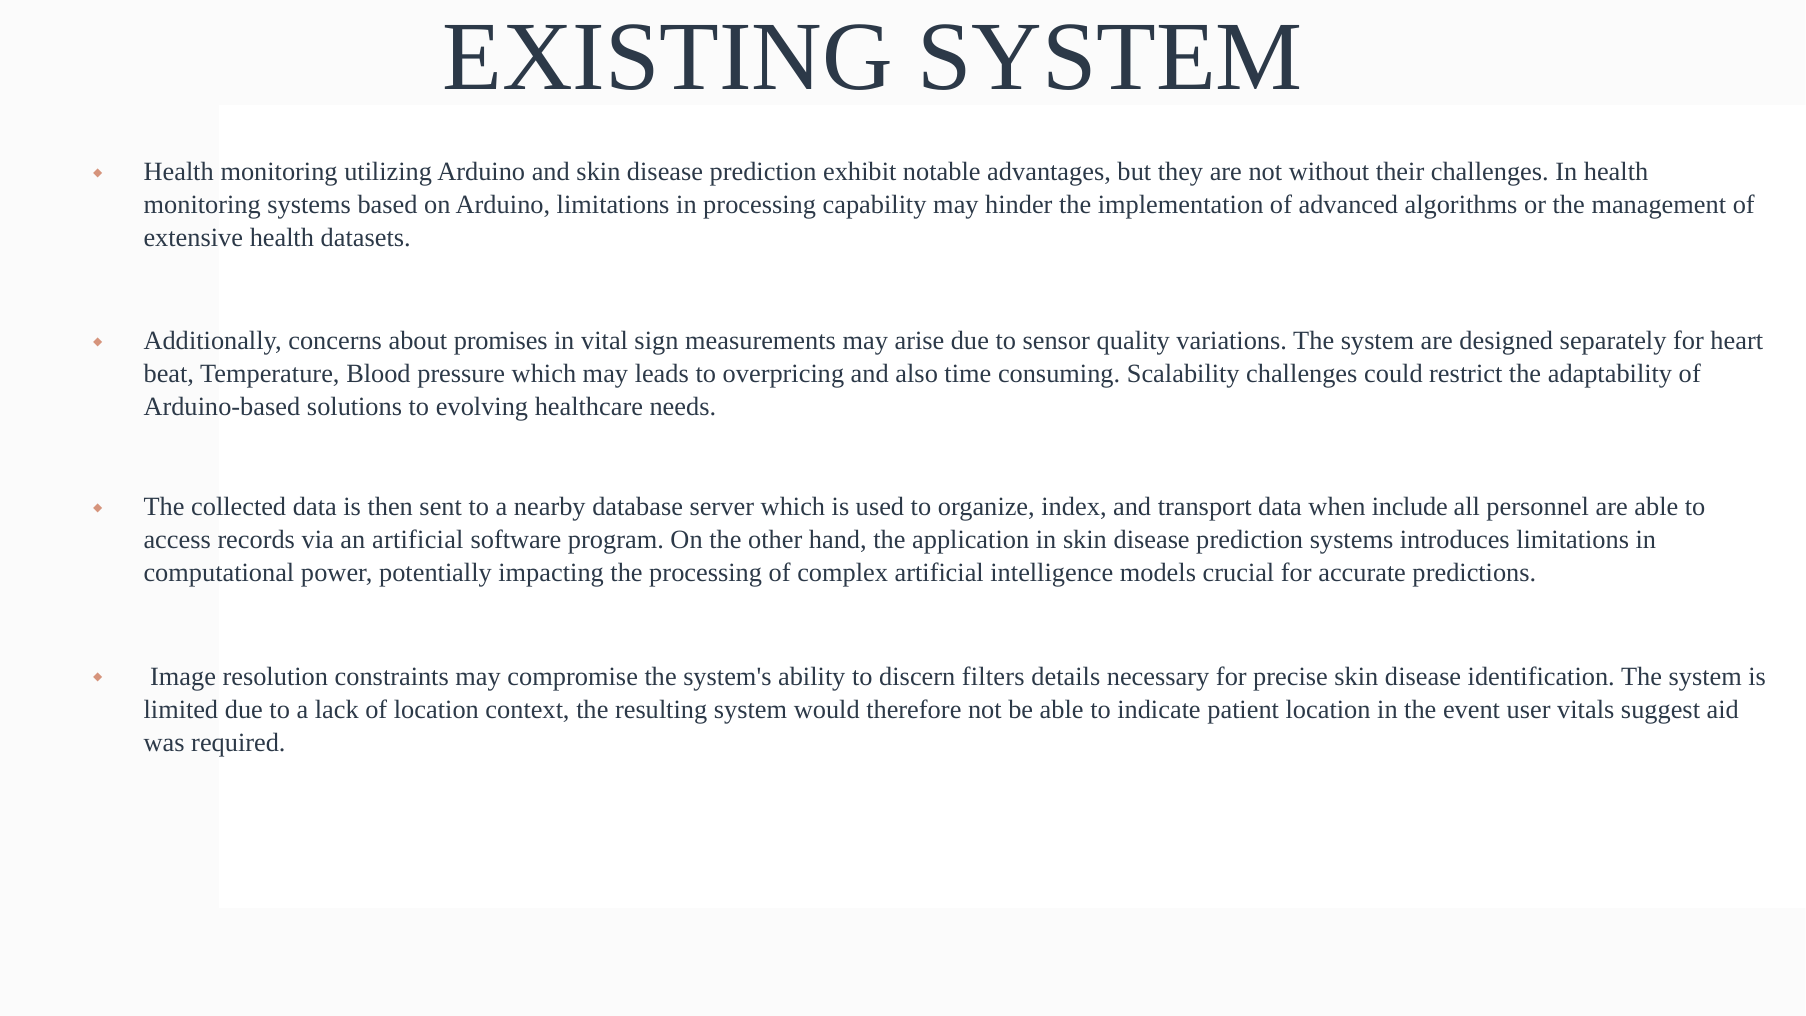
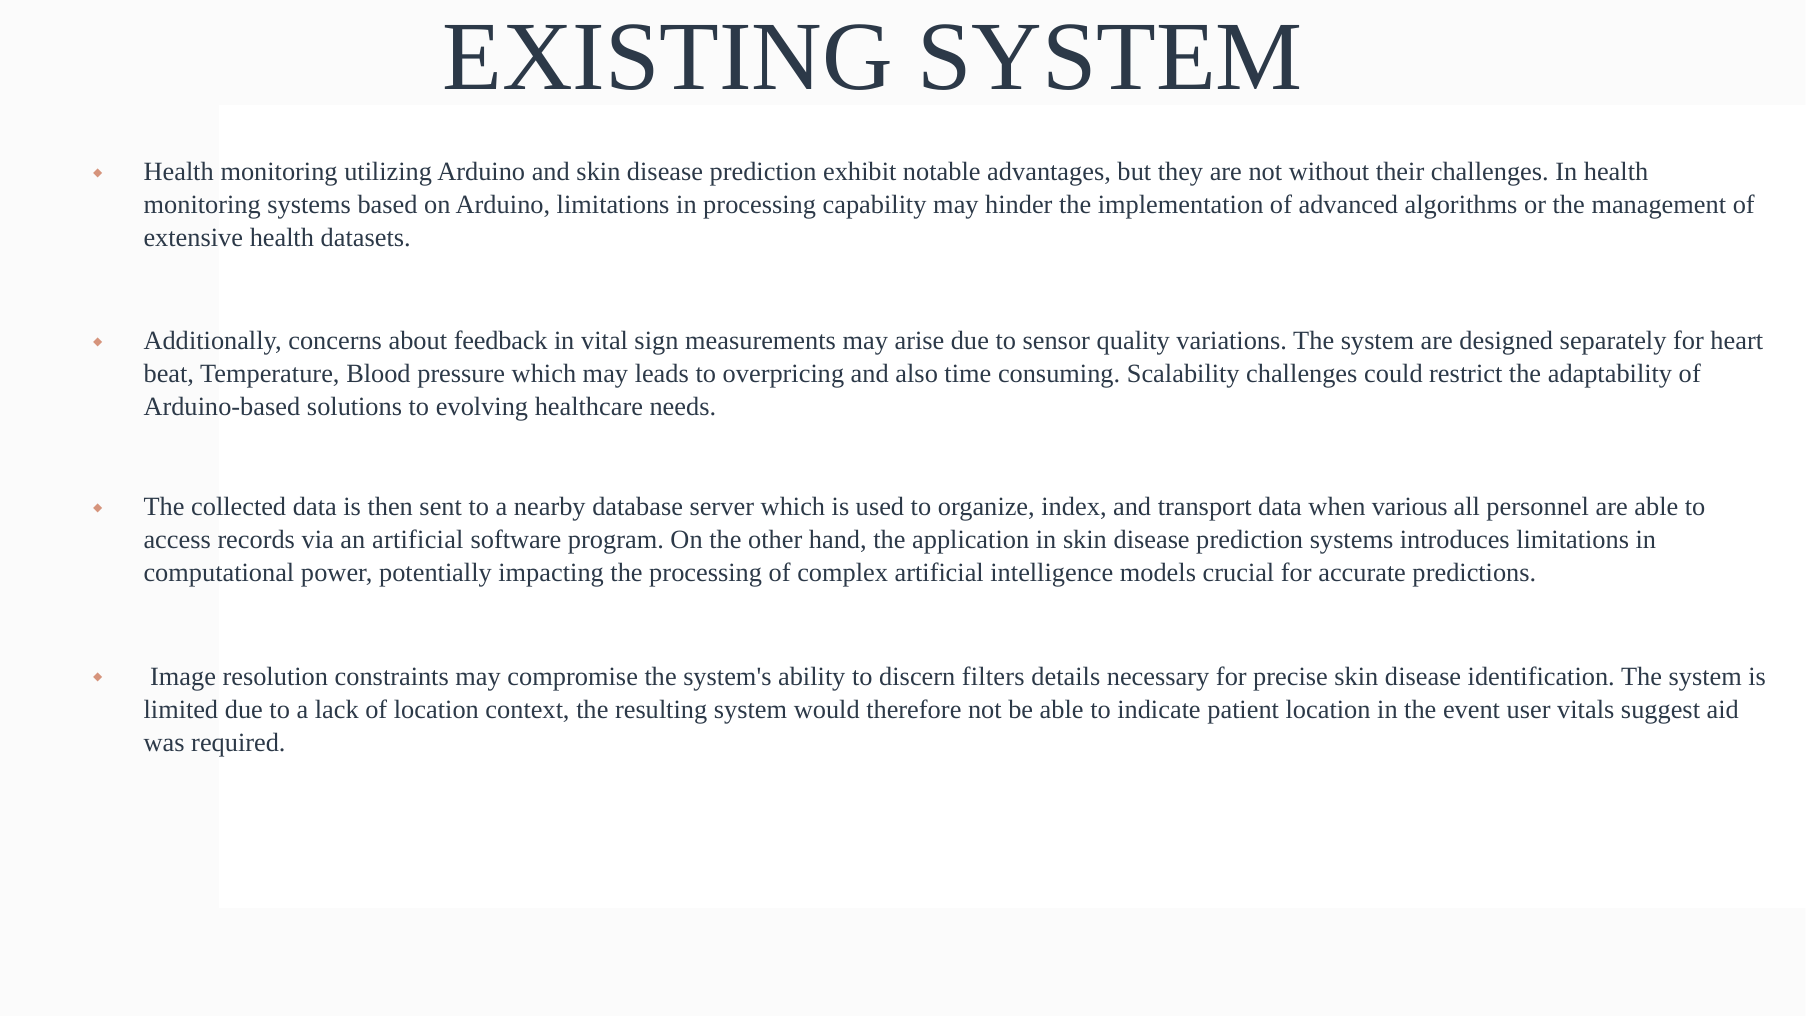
promises: promises -> feedback (501, 341)
include: include -> various (1410, 507)
